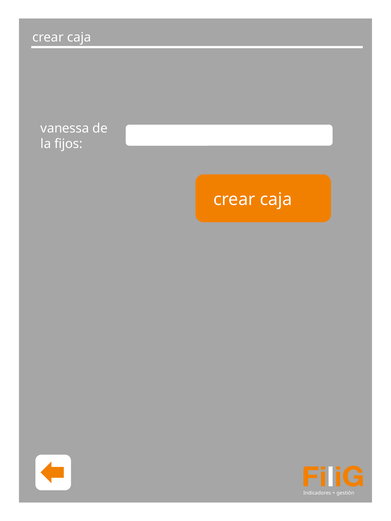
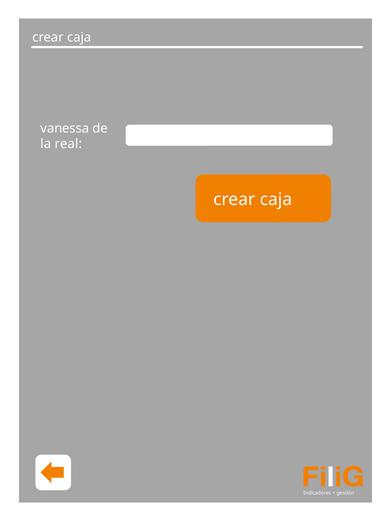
fijos: fijos -> real (68, 144)
